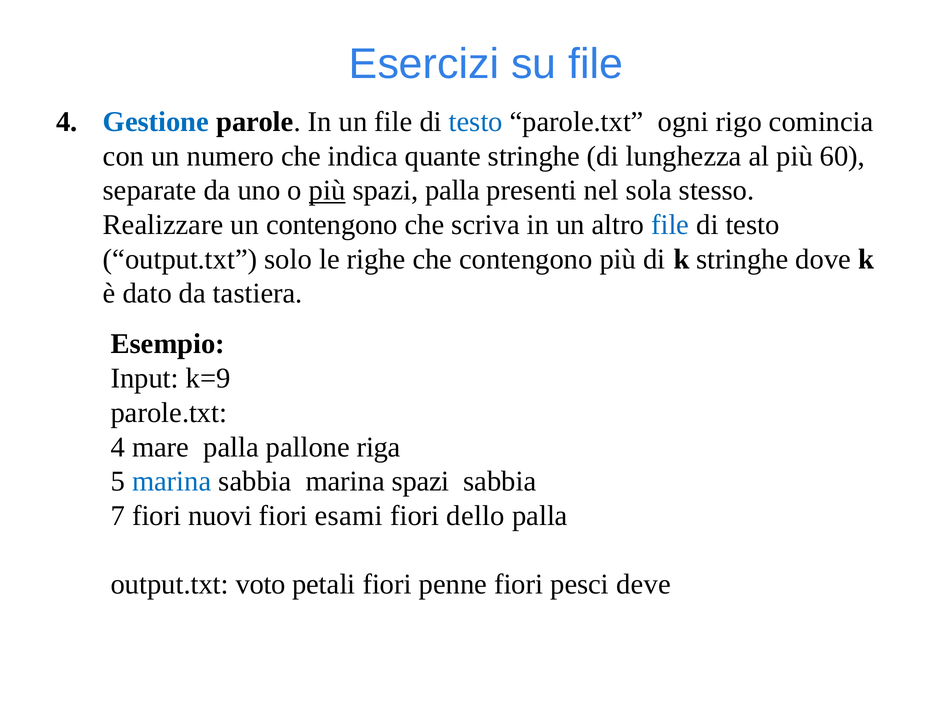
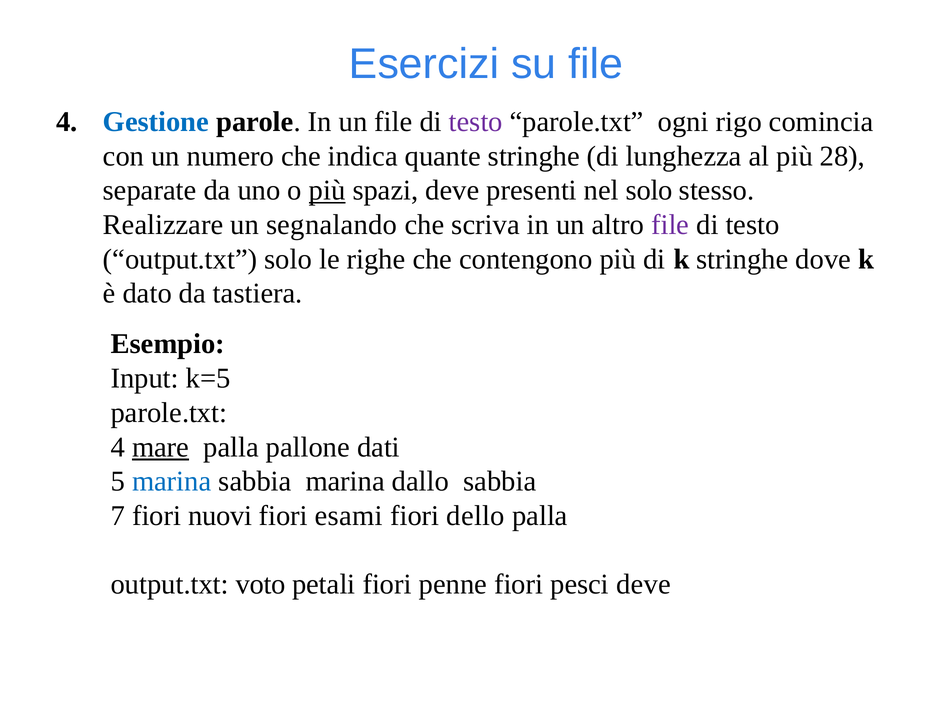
testo colour: blue -> purple (476, 122)
60: 60 -> 28 (842, 156)
spazi palla: palla -> deve (452, 190)
nel sola: sola -> solo (649, 190)
un contengono: contengono -> segnalando (332, 225)
file colour: blue -> purple (670, 225)
k=9: k=9 -> k=5 (208, 378)
mare underline: none -> present (161, 447)
riga: riga -> dati (378, 447)
marina spazi: spazi -> dallo (420, 481)
